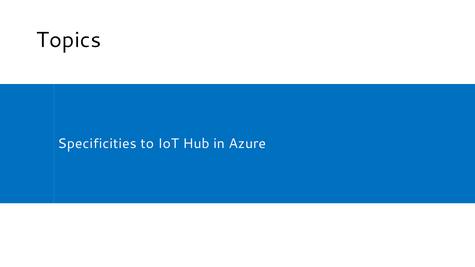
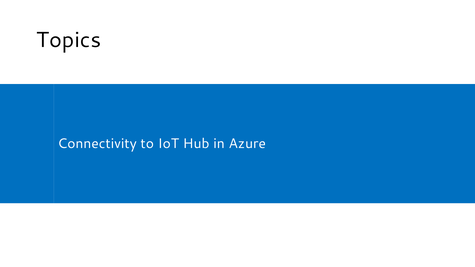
Specificities: Specificities -> Connectivity (97, 144)
